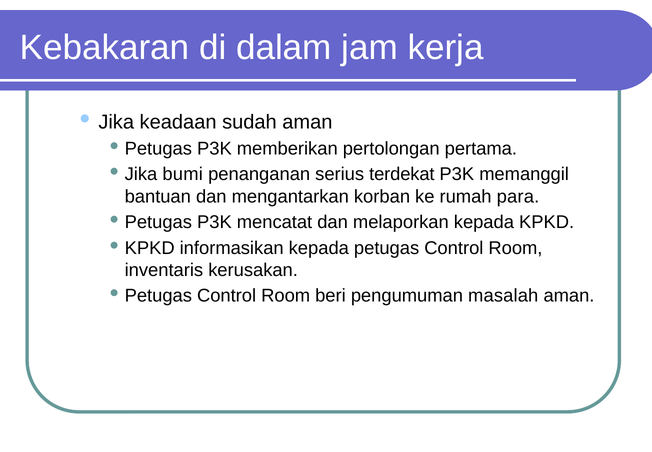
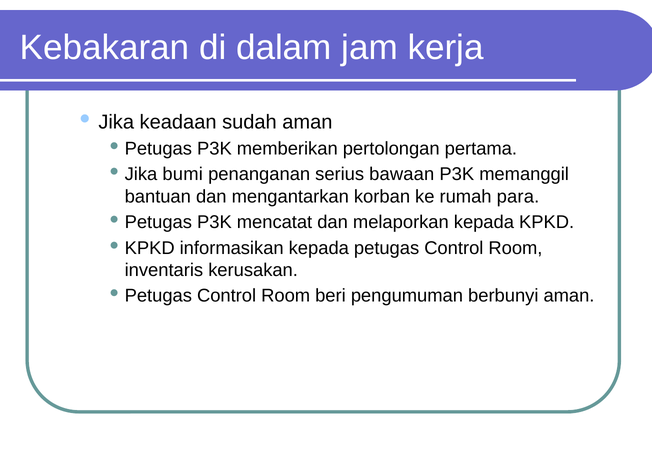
terdekat: terdekat -> bawaan (402, 174)
masalah: masalah -> berbunyi (503, 295)
